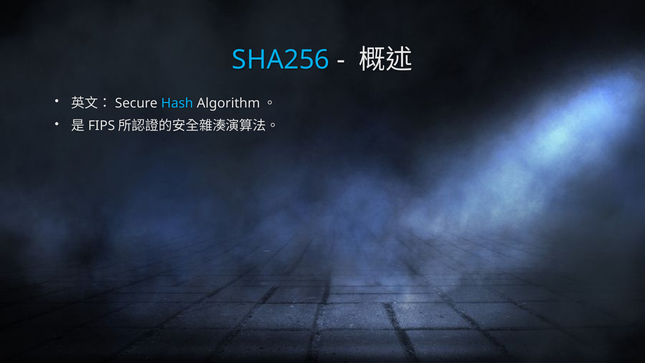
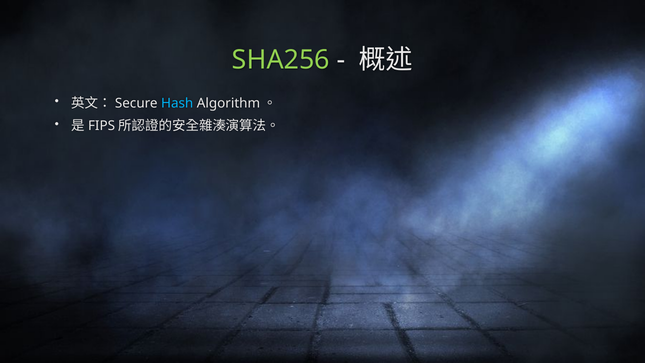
SHA256 colour: light blue -> light green (281, 60)
